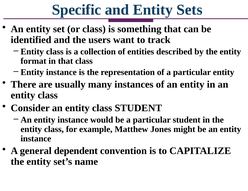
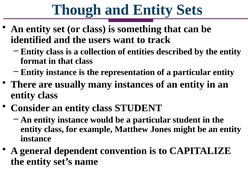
Specific: Specific -> Though (77, 10)
